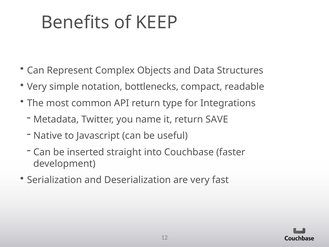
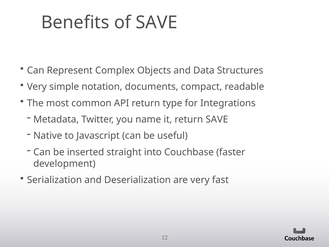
of KEEP: KEEP -> SAVE (157, 23)
bottlenecks: bottlenecks -> documents (152, 87)
